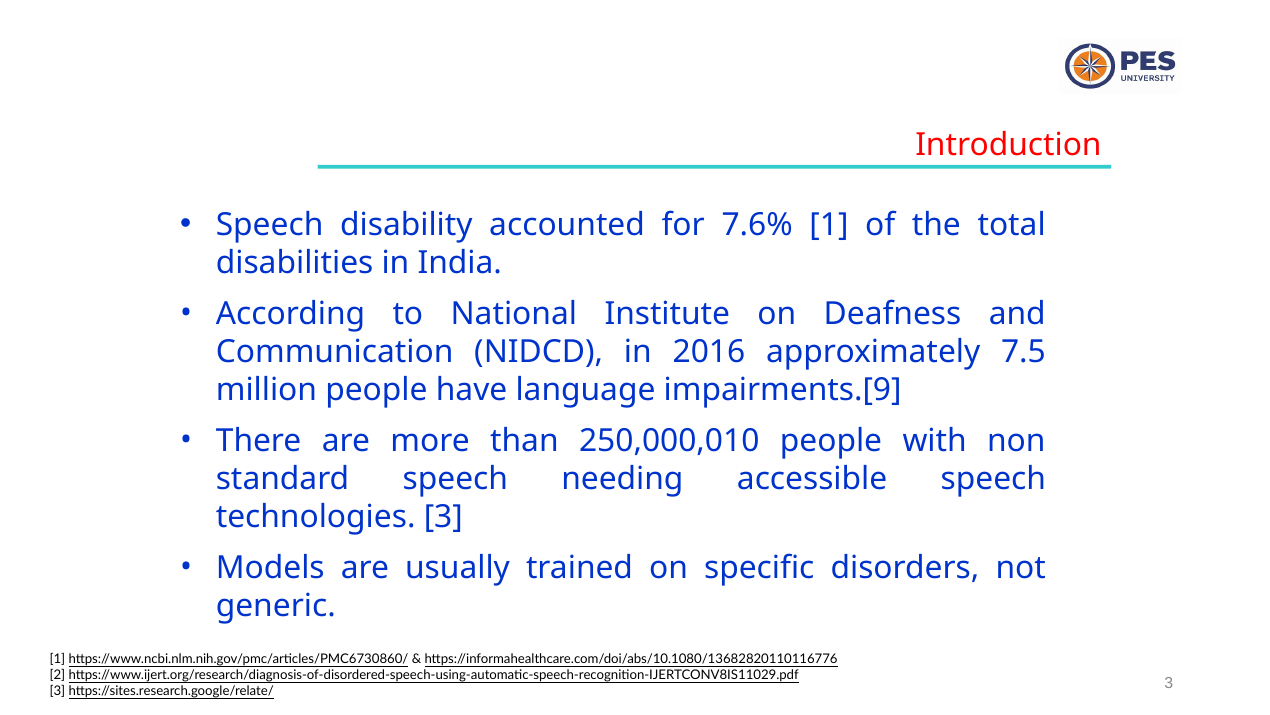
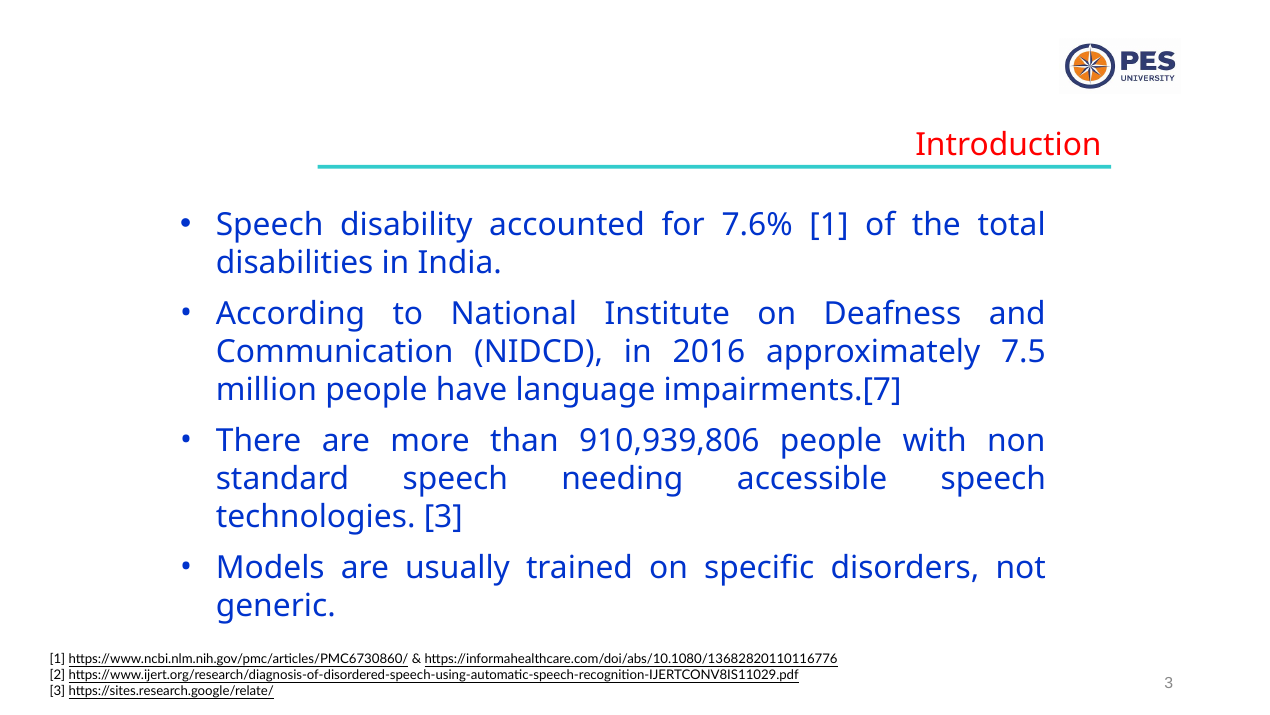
impairments.[9: impairments.[9 -> impairments.[7 (783, 390)
250,000,010: 250,000,010 -> 910,939,806 (669, 440)
